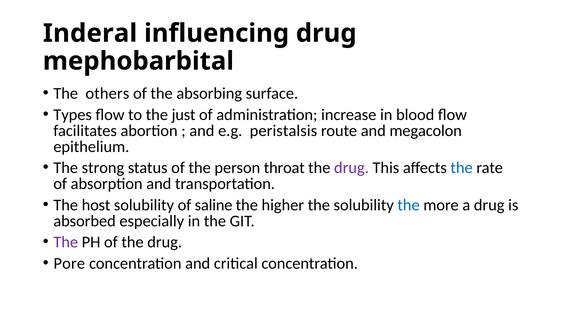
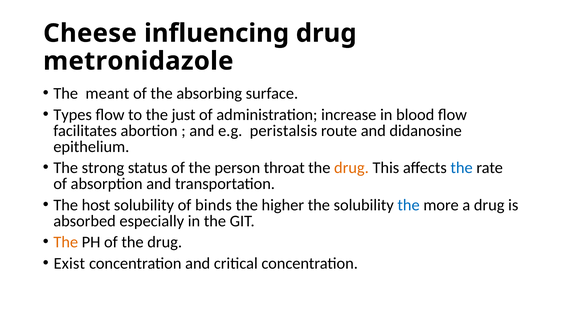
Inderal: Inderal -> Cheese (90, 33)
mephobarbital: mephobarbital -> metronidazole (138, 61)
others: others -> meant (107, 94)
megacolon: megacolon -> didanosine (426, 131)
drug colour: purple -> orange (351, 168)
saline: saline -> binds (213, 205)
The colour: purple -> orange (66, 242)
Pore: Pore -> Exist (69, 263)
